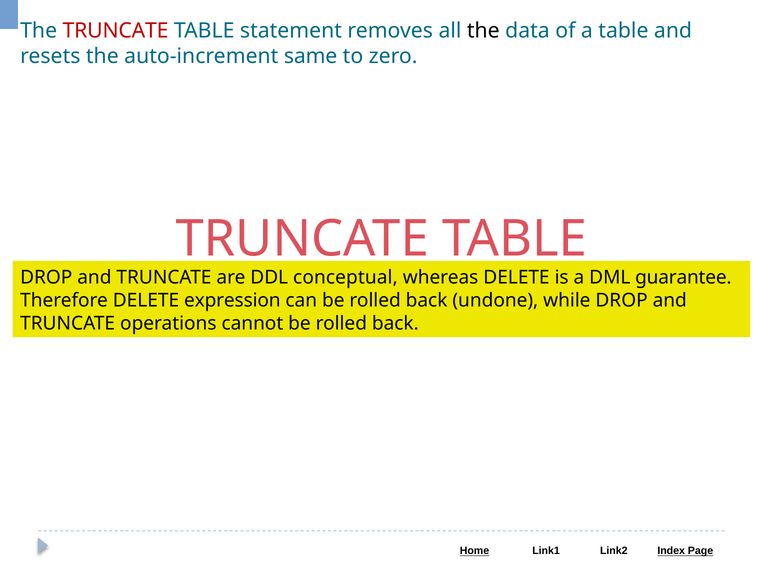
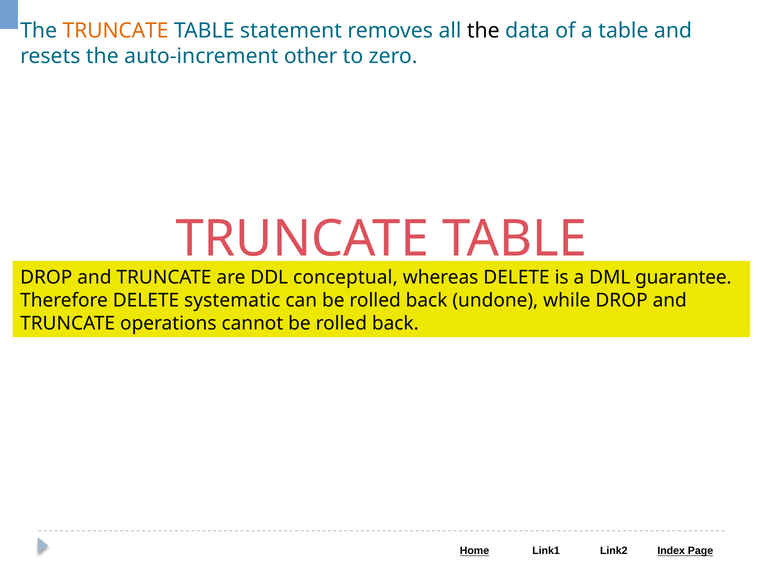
TRUNCATE colour: red -> orange (116, 31)
same: same -> other (311, 56)
expression: expression -> systematic (232, 300)
